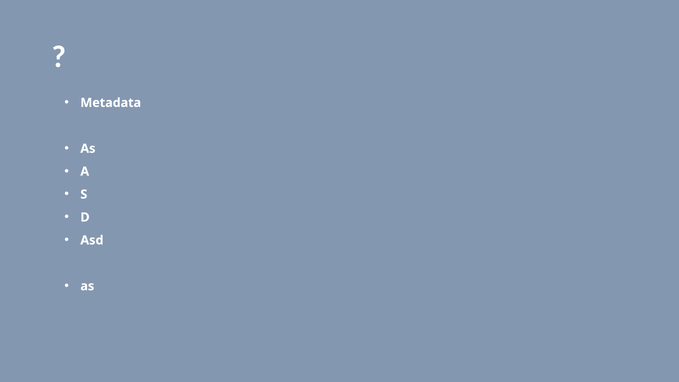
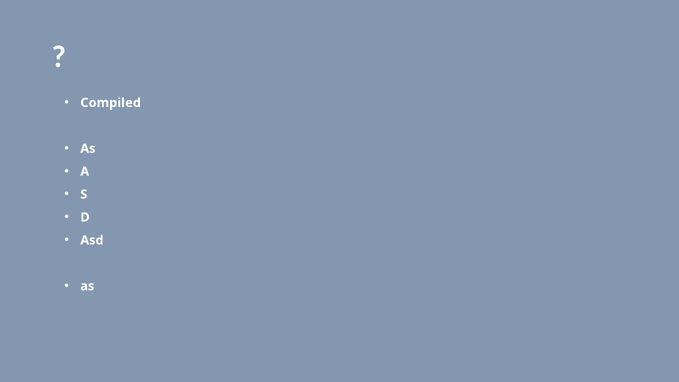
Metadata: Metadata -> Compiled (111, 103)
